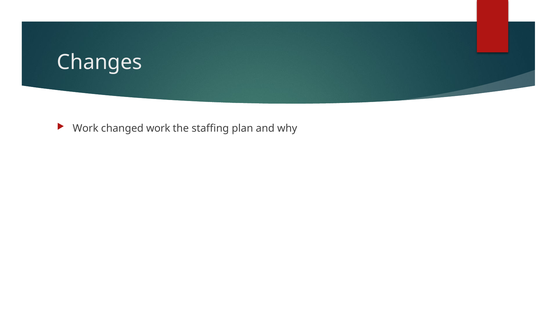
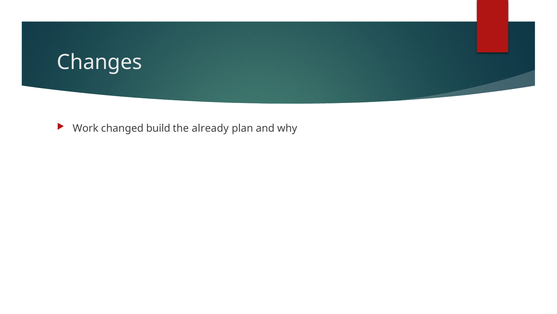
changed work: work -> build (158, 128)
staffing: staffing -> already (210, 128)
